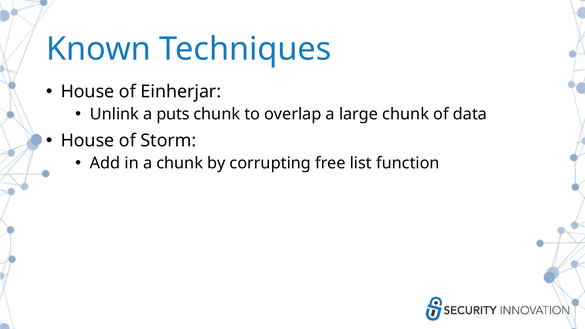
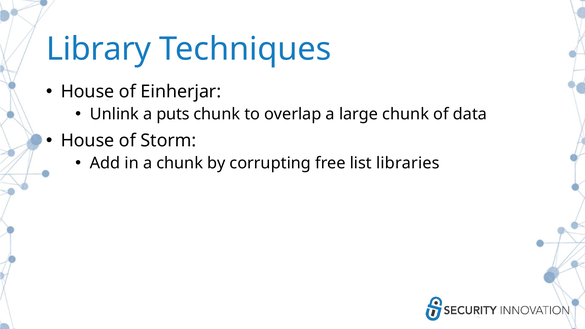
Known: Known -> Library (99, 49)
function: function -> libraries (408, 163)
